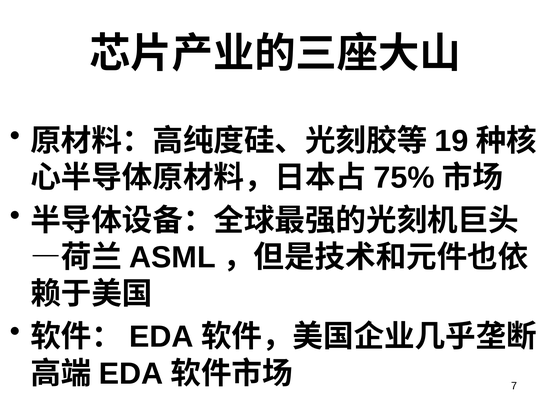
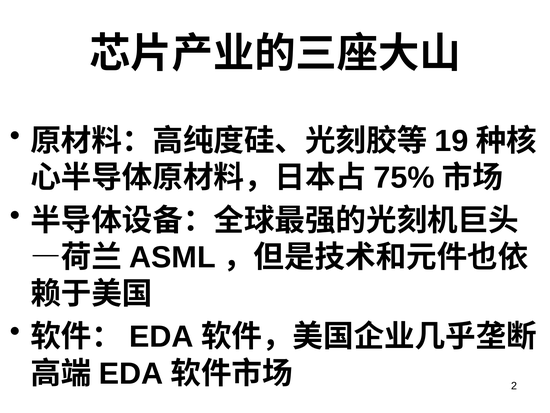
7: 7 -> 2 (514, 386)
